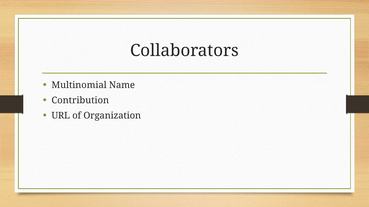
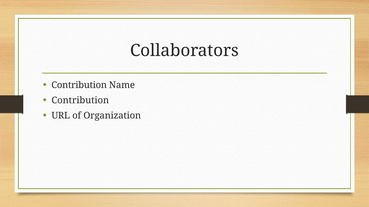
Multinomial: Multinomial -> Contribution (79, 85)
